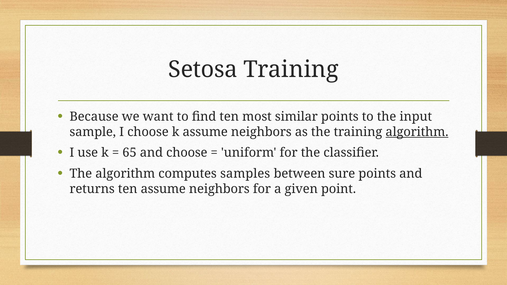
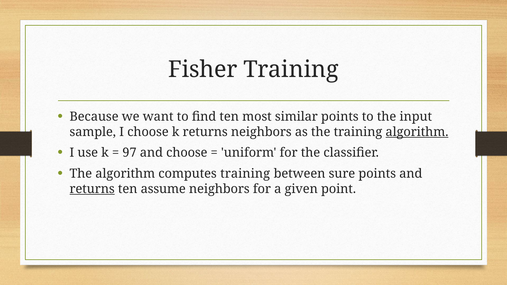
Setosa: Setosa -> Fisher (203, 70)
k assume: assume -> returns (205, 132)
65: 65 -> 97 (130, 153)
computes samples: samples -> training (245, 174)
returns underline: none -> present (92, 189)
